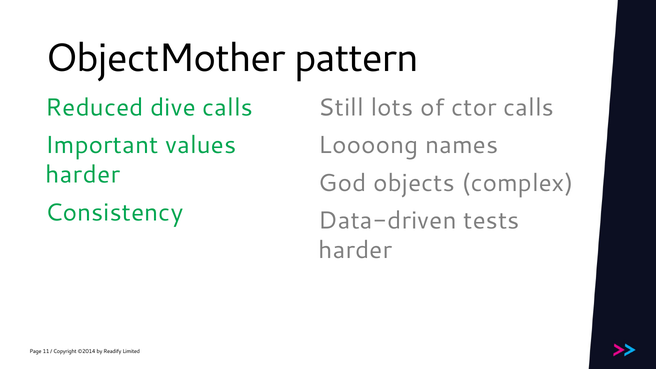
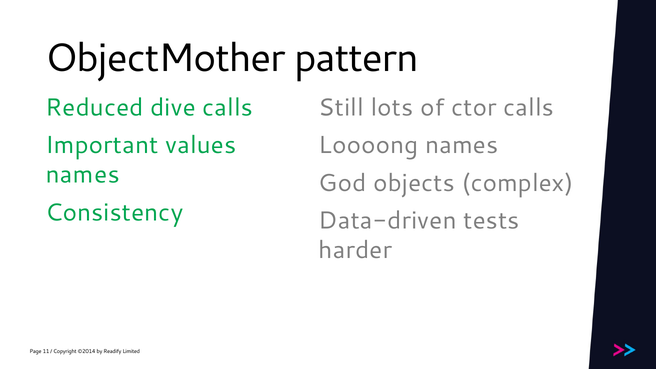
harder: harder -> names (83, 175)
